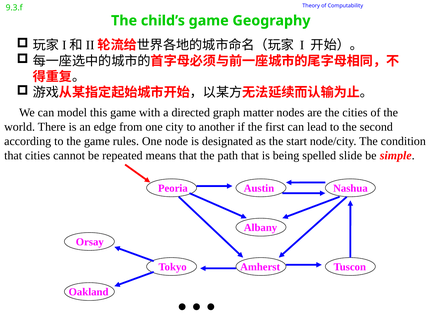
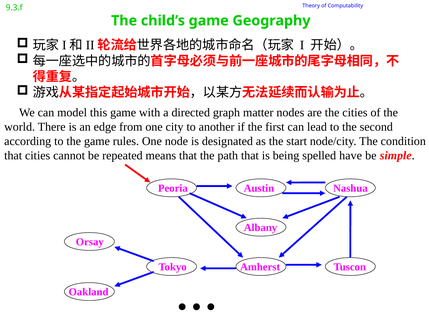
slide: slide -> have (351, 155)
